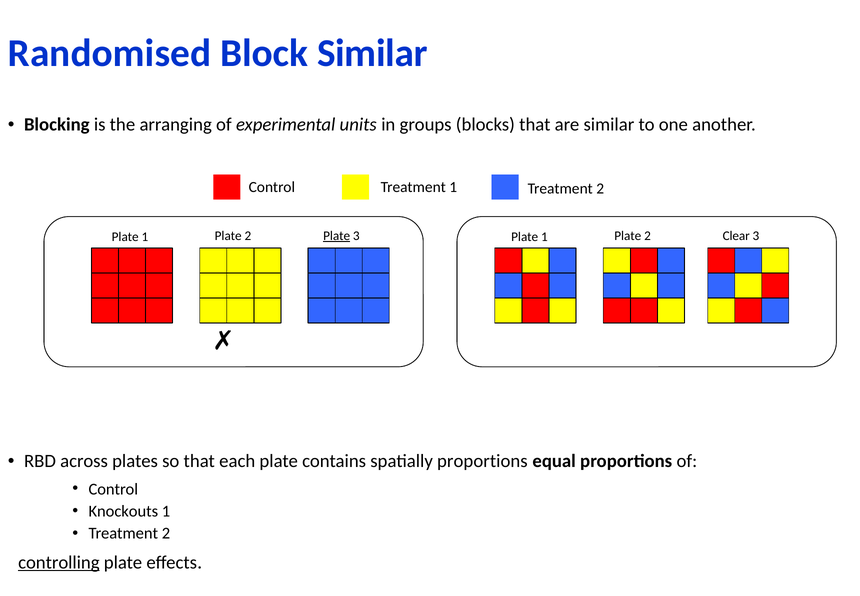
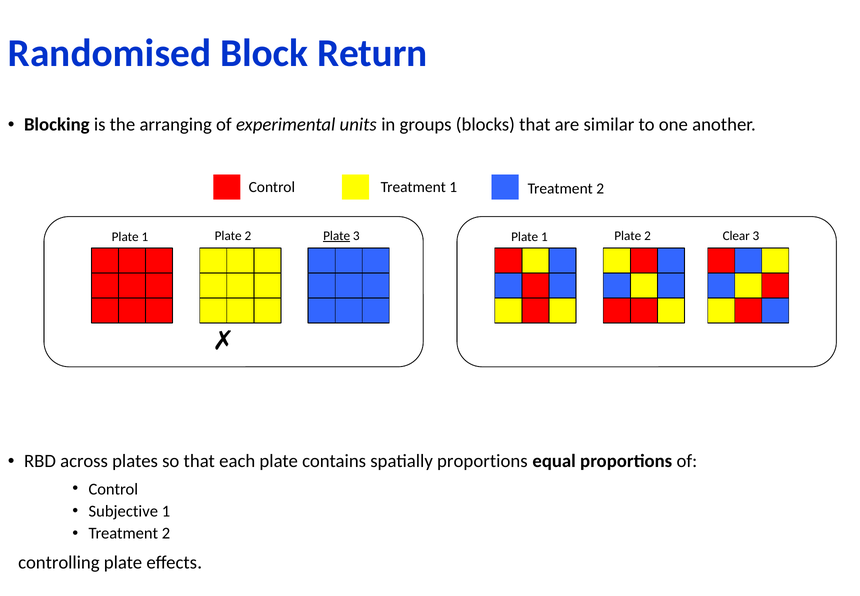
Block Similar: Similar -> Return (372, 53)
Knockouts: Knockouts -> Subjective (123, 511)
controlling underline: present -> none (59, 562)
